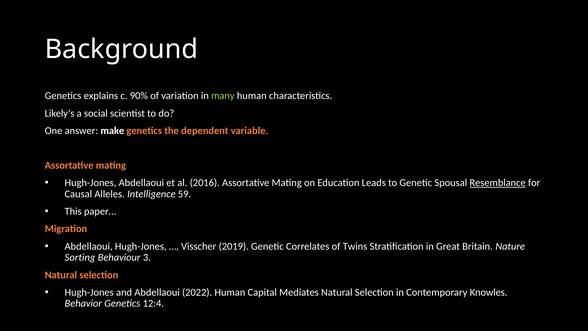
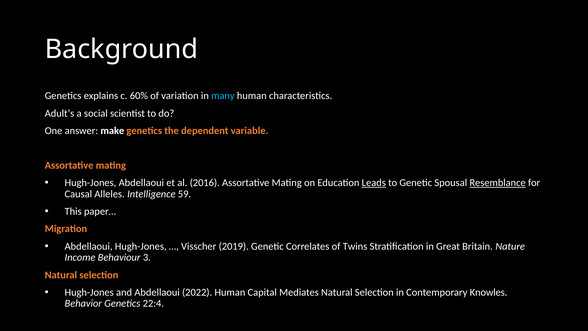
90%: 90% -> 60% (139, 96)
many colour: light green -> light blue (223, 96)
Likely’s: Likely’s -> Adult’s (60, 113)
Leads underline: none -> present (374, 183)
Sorting: Sorting -> Income (80, 257)
12:4: 12:4 -> 22:4 (153, 303)
